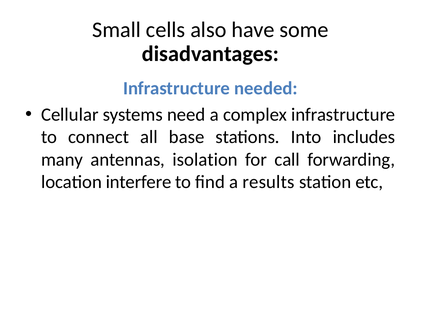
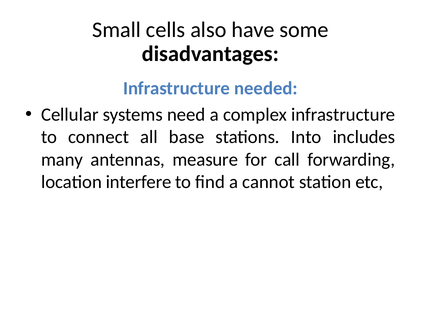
isolation: isolation -> measure (205, 159)
results: results -> cannot (269, 182)
